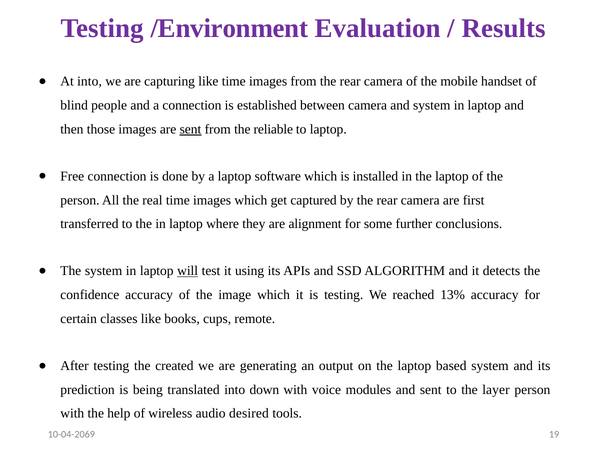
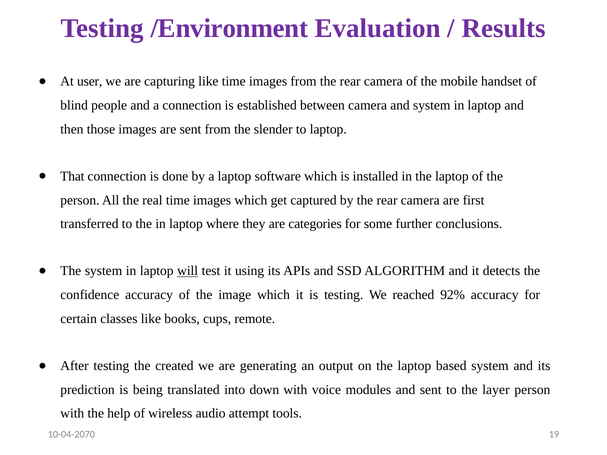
At into: into -> user (90, 82)
sent underline: present -> none (190, 129)
reliable: reliable -> slender (273, 129)
Free: Free -> That (72, 176)
alignment: alignment -> categories (315, 224)
13%: 13% -> 92% (453, 295)
desired: desired -> attempt (249, 414)
10-04-2069: 10-04-2069 -> 10-04-2070 (71, 435)
